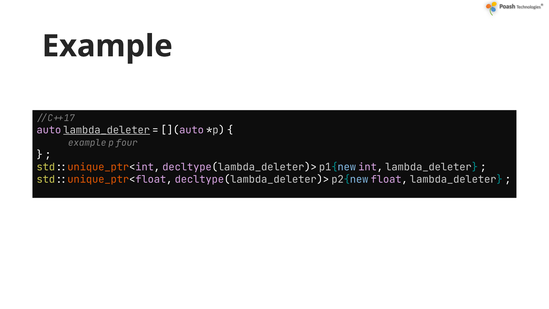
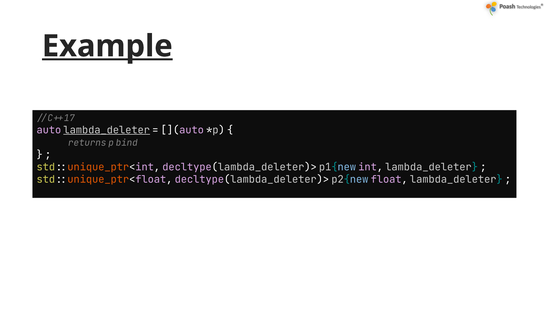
Example underline: none -> present (107, 46)
//example: //example -> //returns (82, 143)
four: four -> bind (127, 143)
